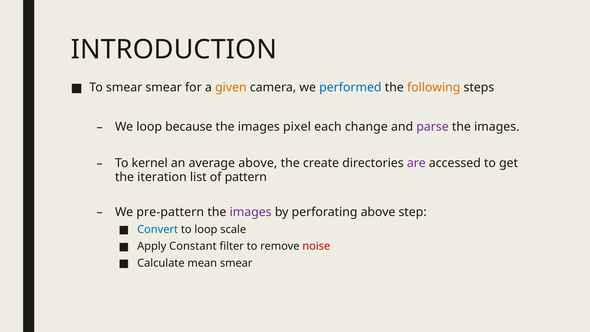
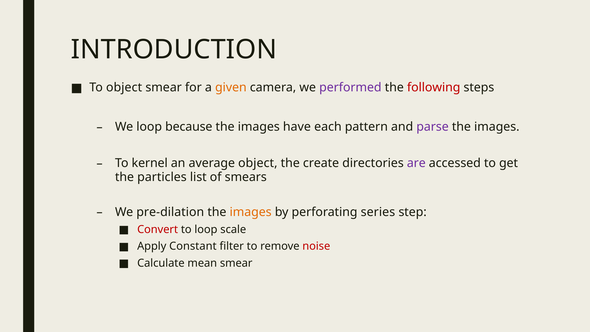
To smear: smear -> object (124, 87)
performed colour: blue -> purple (350, 87)
following colour: orange -> red (434, 87)
pixel: pixel -> have (297, 127)
change: change -> pattern (366, 127)
average above: above -> object (258, 163)
iteration: iteration -> particles (162, 177)
pattern: pattern -> smears (246, 177)
pre-pattern: pre-pattern -> pre-dilation (170, 212)
images colour: purple -> orange (251, 212)
perforating above: above -> series (378, 212)
Convert colour: blue -> red (158, 229)
